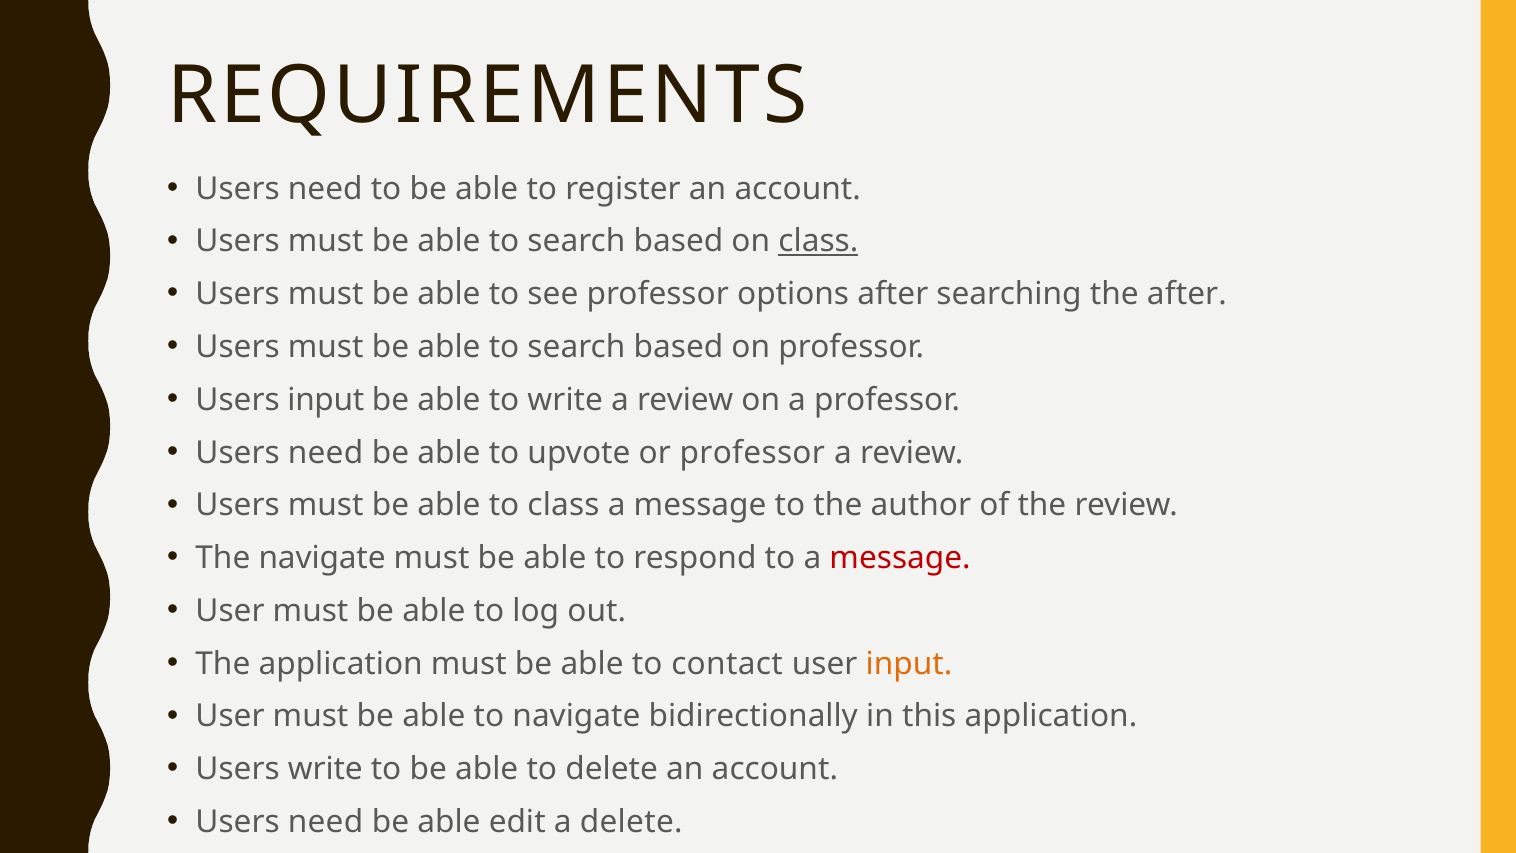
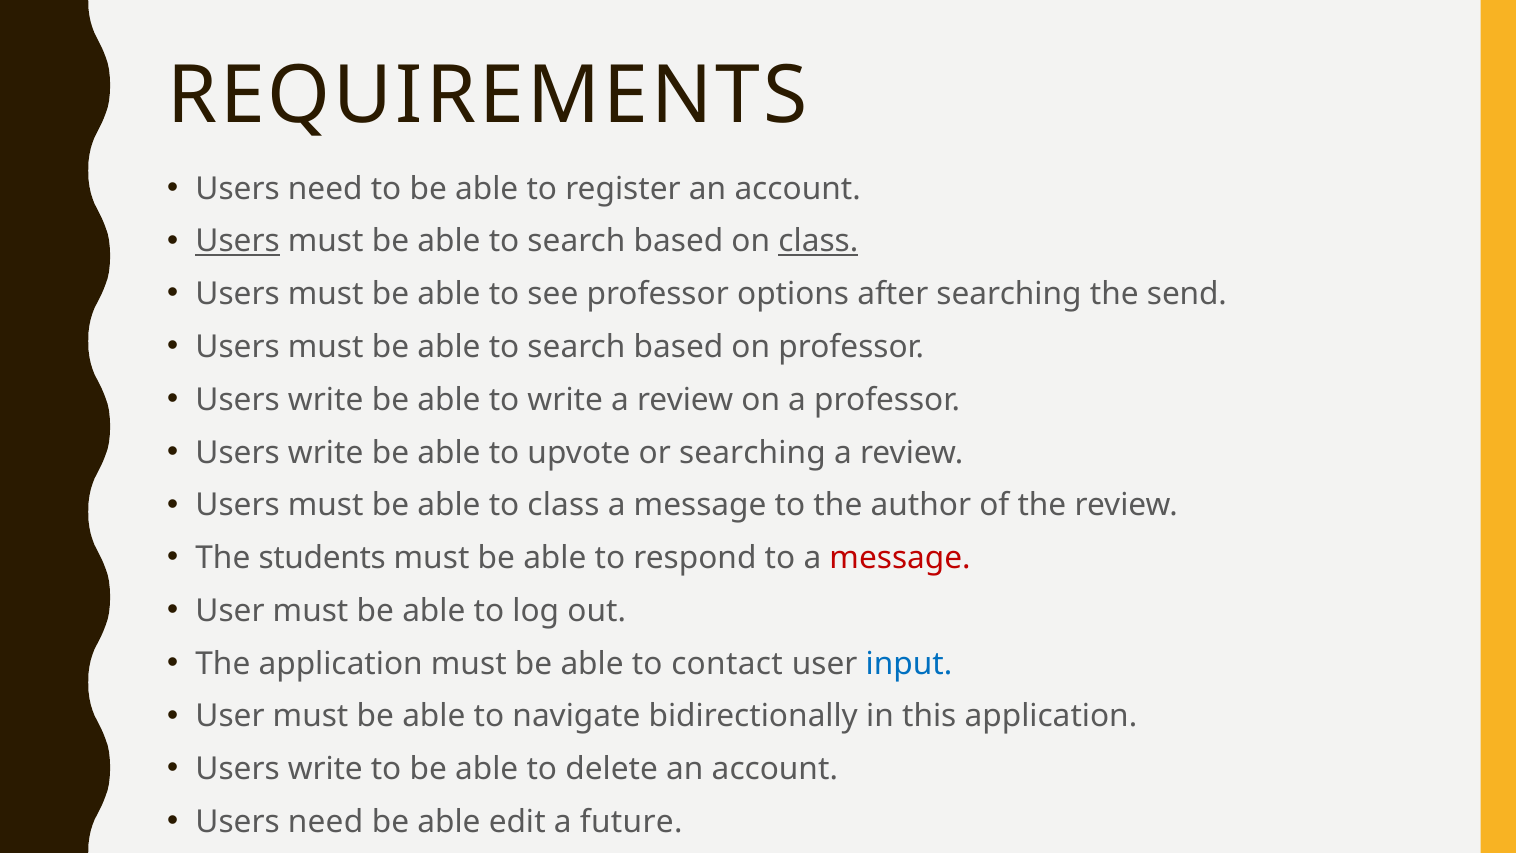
Users underline: none -> present (238, 241)
the after: after -> send (1187, 294)
input: input -> write (326, 400)
need: need -> write (326, 452)
or professor: professor -> searching (752, 452)
The navigate: navigate -> students (322, 558)
input colour: orange -> blue (909, 664)
a delete: delete -> future (631, 822)
